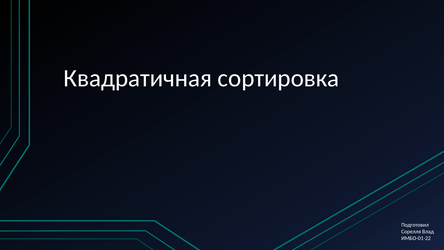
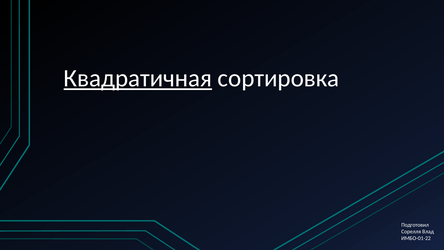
Квадратичная underline: none -> present (138, 78)
